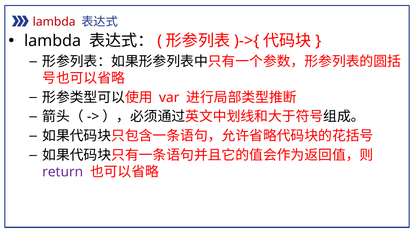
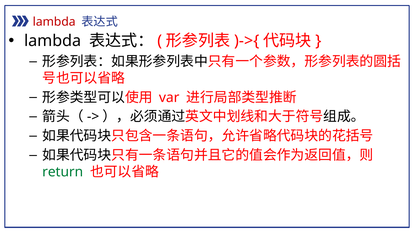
return colour: purple -> green (63, 172)
